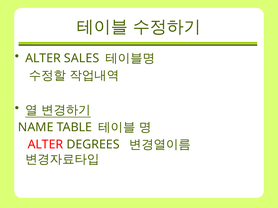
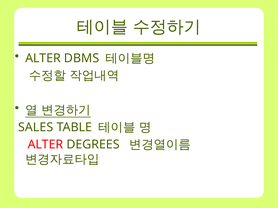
SALES: SALES -> DBMS (82, 58)
NAME: NAME -> SALES (36, 128)
